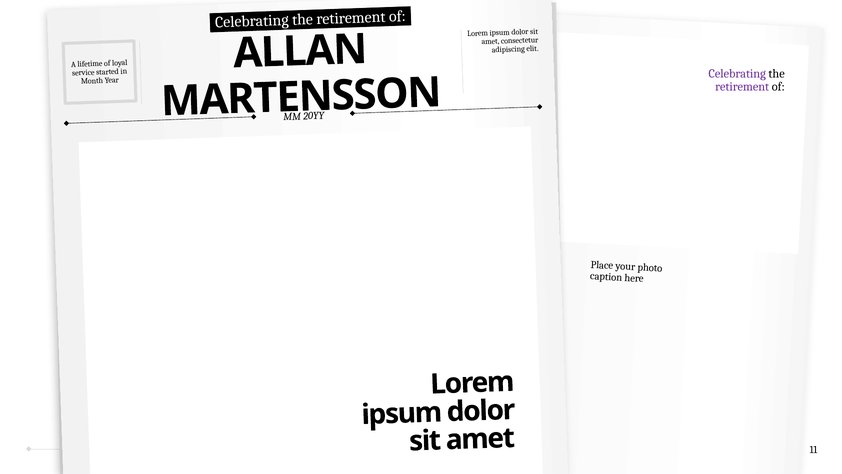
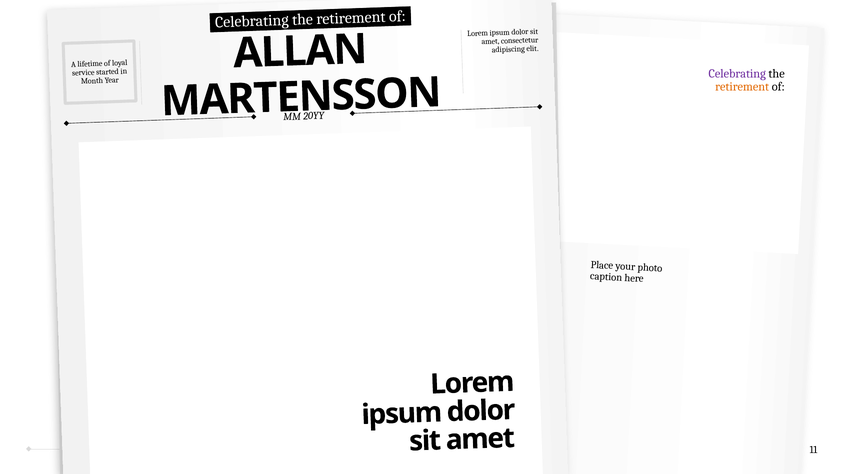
retirement colour: purple -> orange (742, 87)
